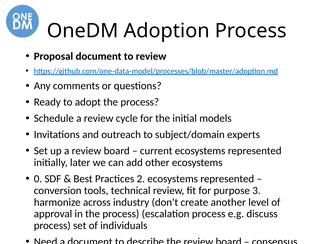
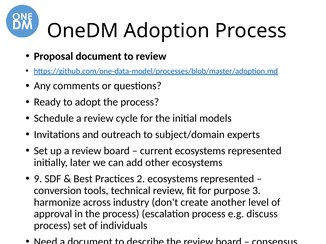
0: 0 -> 9 (38, 179)
